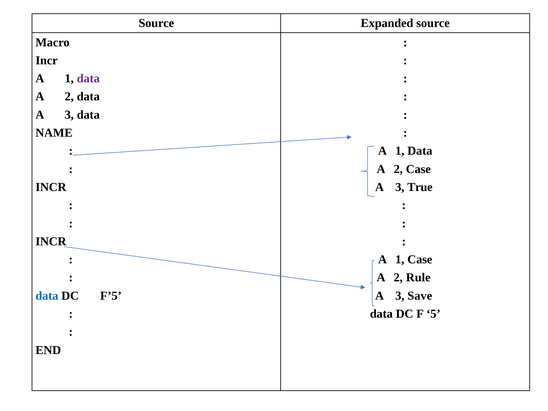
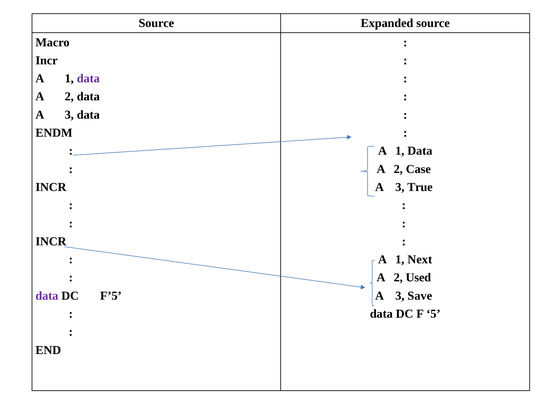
NAME: NAME -> ENDM (54, 133)
1 Case: Case -> Next (420, 260)
Rule: Rule -> Used (418, 278)
data colour: blue -> purple (47, 296)
